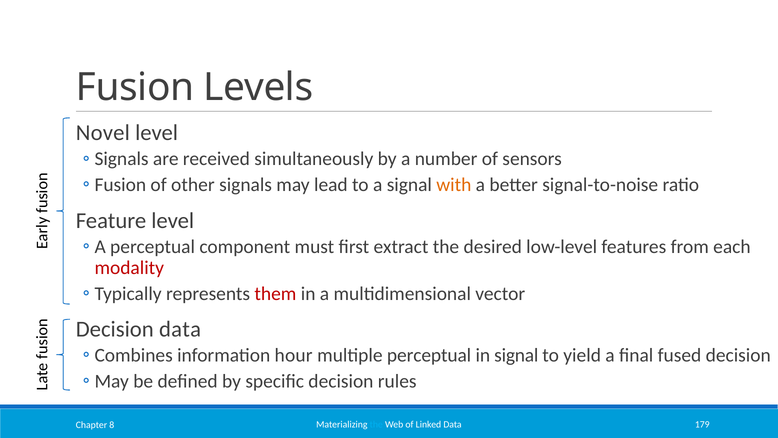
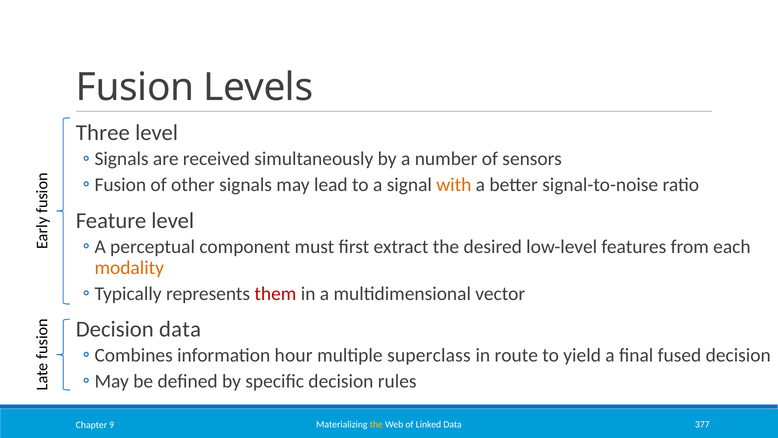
Novel: Novel -> Three (103, 133)
modality colour: red -> orange (129, 267)
multiple perceptual: perceptual -> superclass (429, 355)
in signal: signal -> route (516, 355)
the colour: light blue -> yellow (376, 424)
179: 179 -> 377 (702, 424)
8: 8 -> 9 (112, 425)
